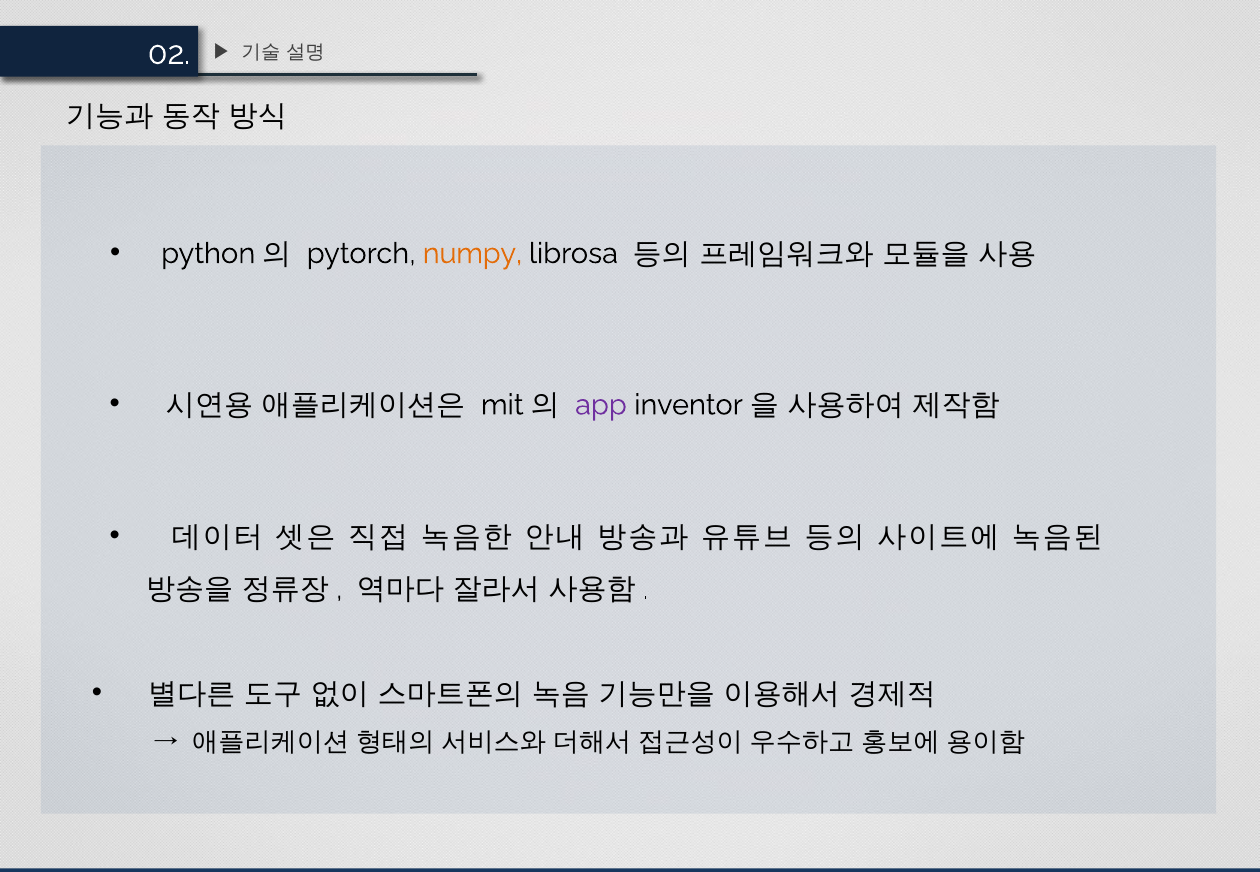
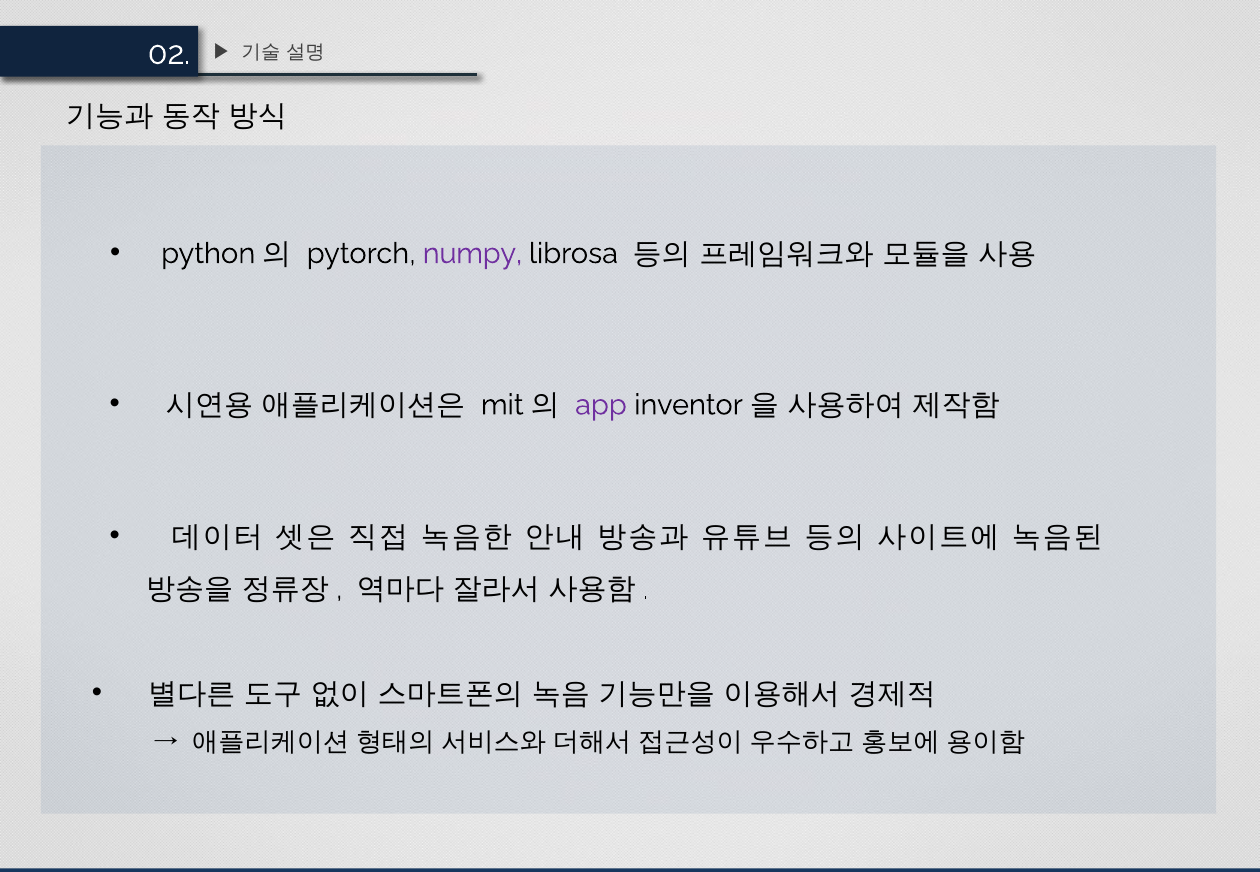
numpy colour: orange -> purple (473, 254)
